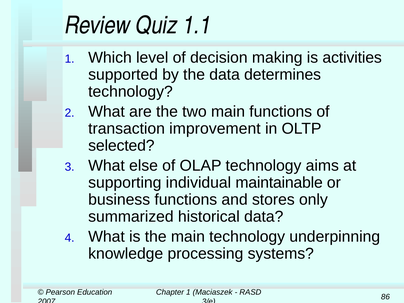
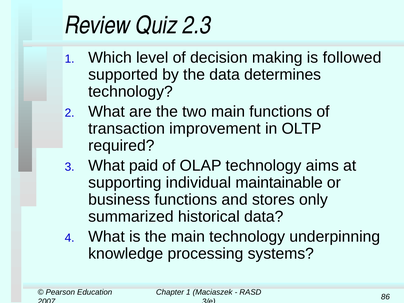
1.1: 1.1 -> 2.3 (197, 25)
activities: activities -> followed (352, 58)
selected: selected -> required (121, 146)
else: else -> paid (144, 166)
